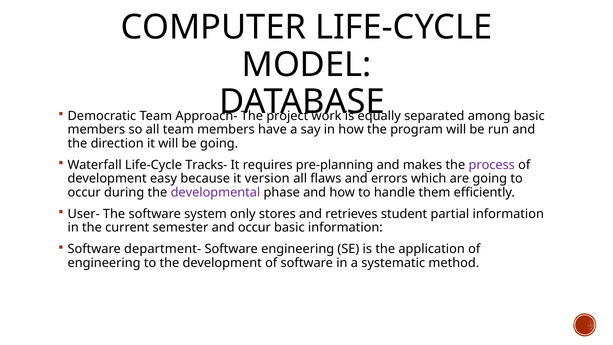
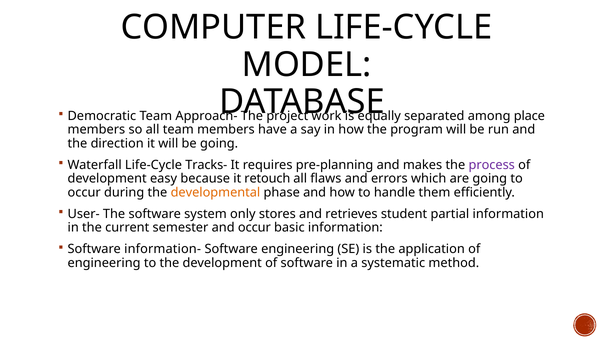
among basic: basic -> place (529, 116)
version: version -> retouch (267, 179)
developmental colour: purple -> orange (215, 192)
department-: department- -> information- (163, 249)
